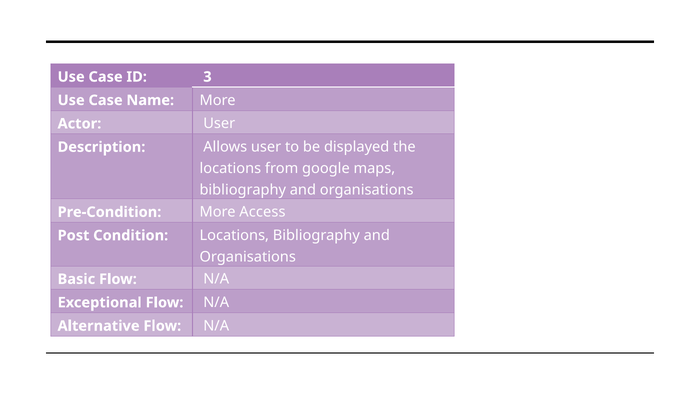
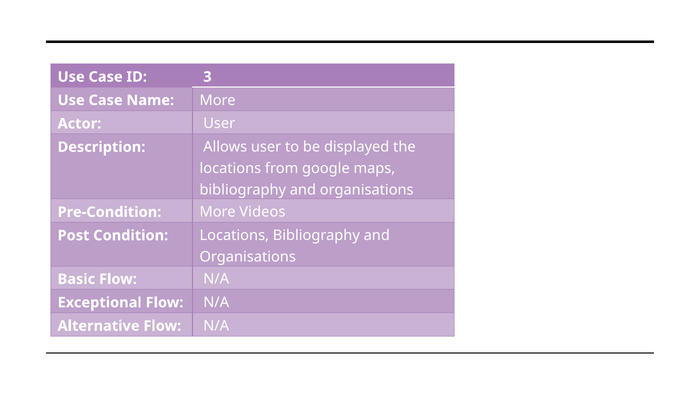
Access: Access -> Videos (262, 212)
